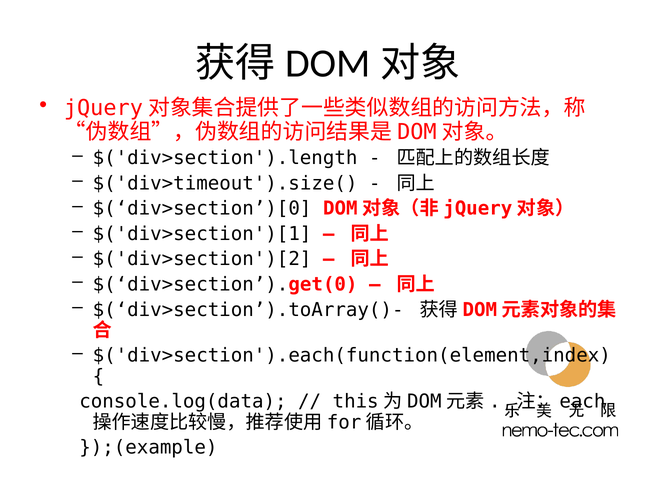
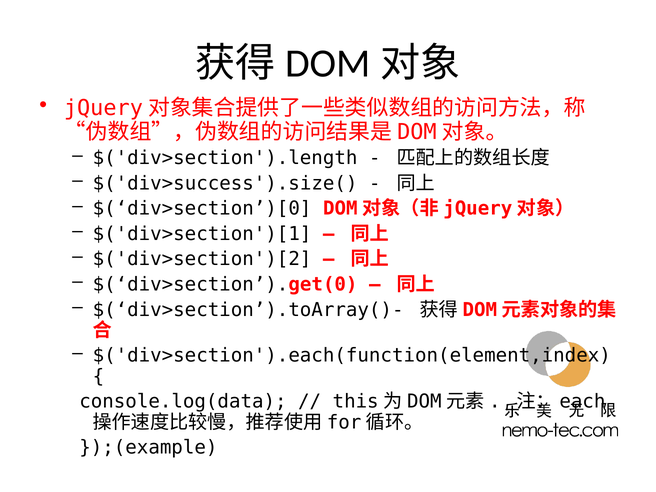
$('div>timeout').size(: $('div>timeout').size( -> $('div>success').size( (225, 183)
